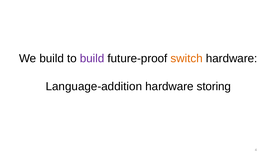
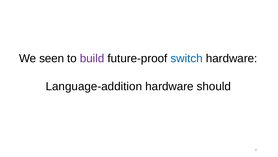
We build: build -> seen (52, 58)
switch colour: orange -> blue (187, 58)
storing: storing -> should (214, 86)
